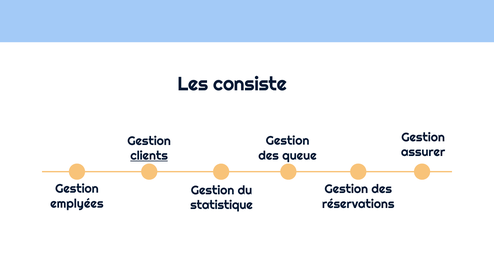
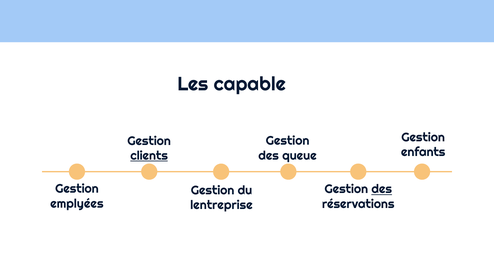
consiste: consiste -> capable (250, 84)
assurer: assurer -> enfants (423, 152)
des underline: none -> present (382, 189)
statistique: statistique -> lentreprise (221, 205)
